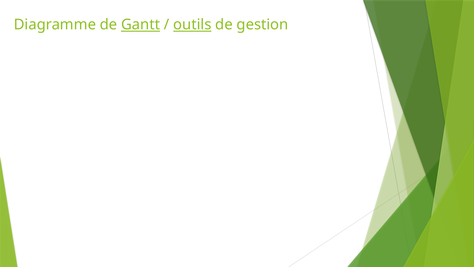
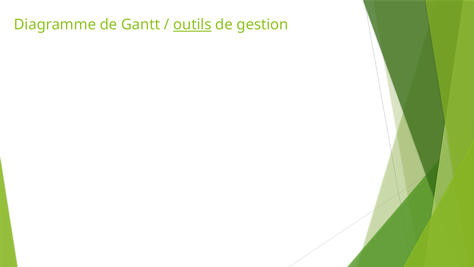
Gantt underline: present -> none (141, 25)
